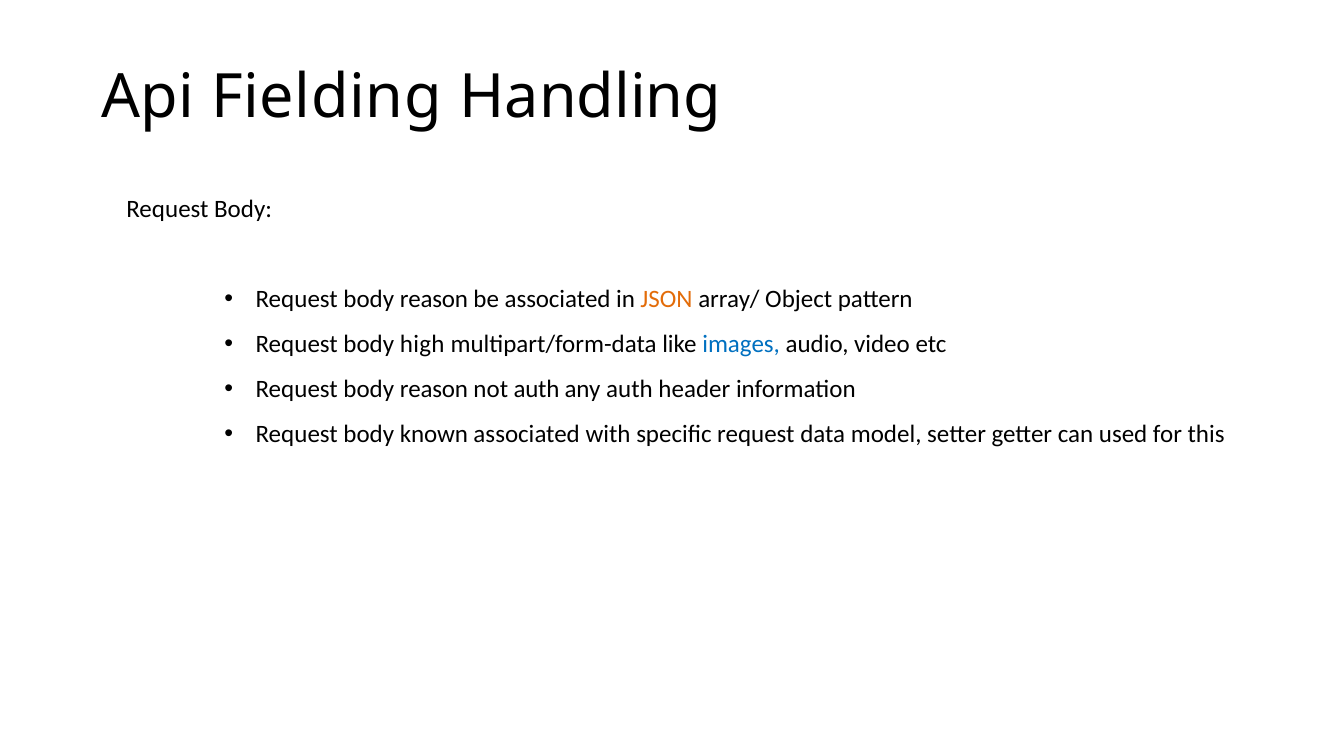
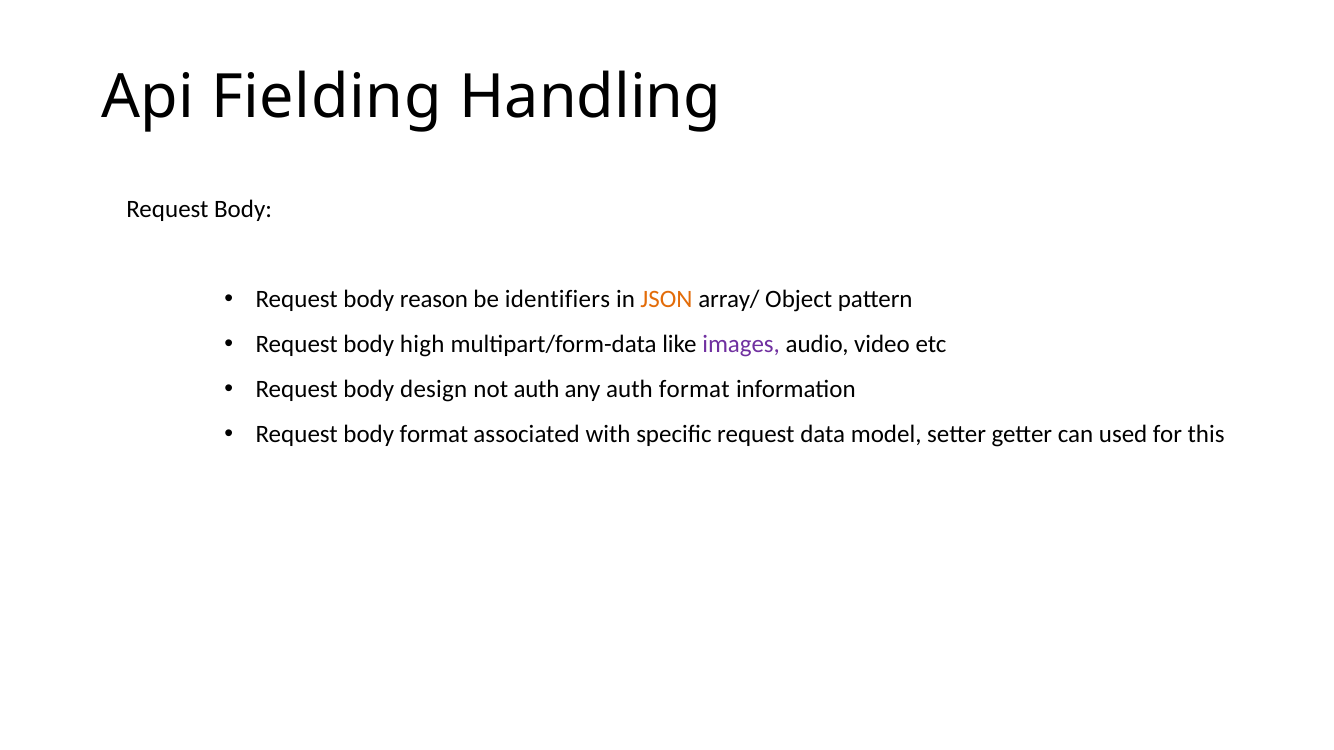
be associated: associated -> identifiers (557, 300)
images colour: blue -> purple (741, 345)
reason: reason -> design (434, 390)
auth header: header -> format (694, 390)
body known: known -> format (434, 435)
